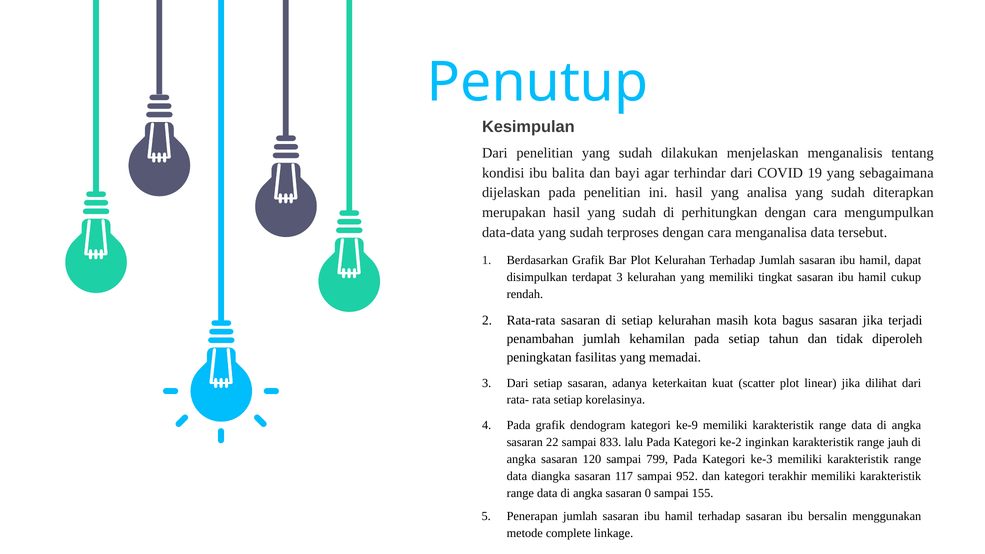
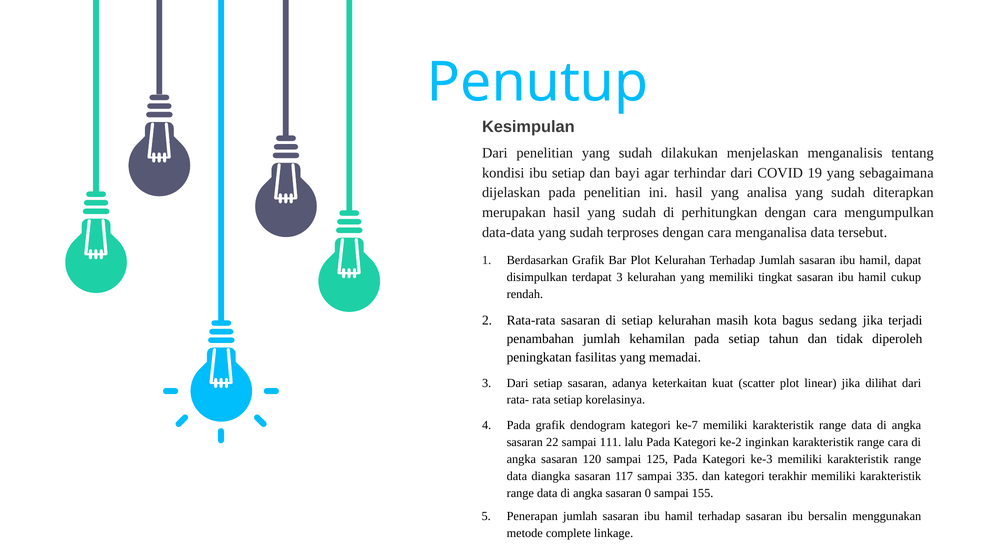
ibu balita: balita -> setiap (569, 173)
bagus sasaran: sasaran -> sedang (838, 320)
ke-9: ke-9 -> ke-7 (687, 425)
833: 833 -> 111 (611, 442)
range jauh: jauh -> cara (898, 442)
799: 799 -> 125 (657, 459)
952: 952 -> 335 (687, 476)
